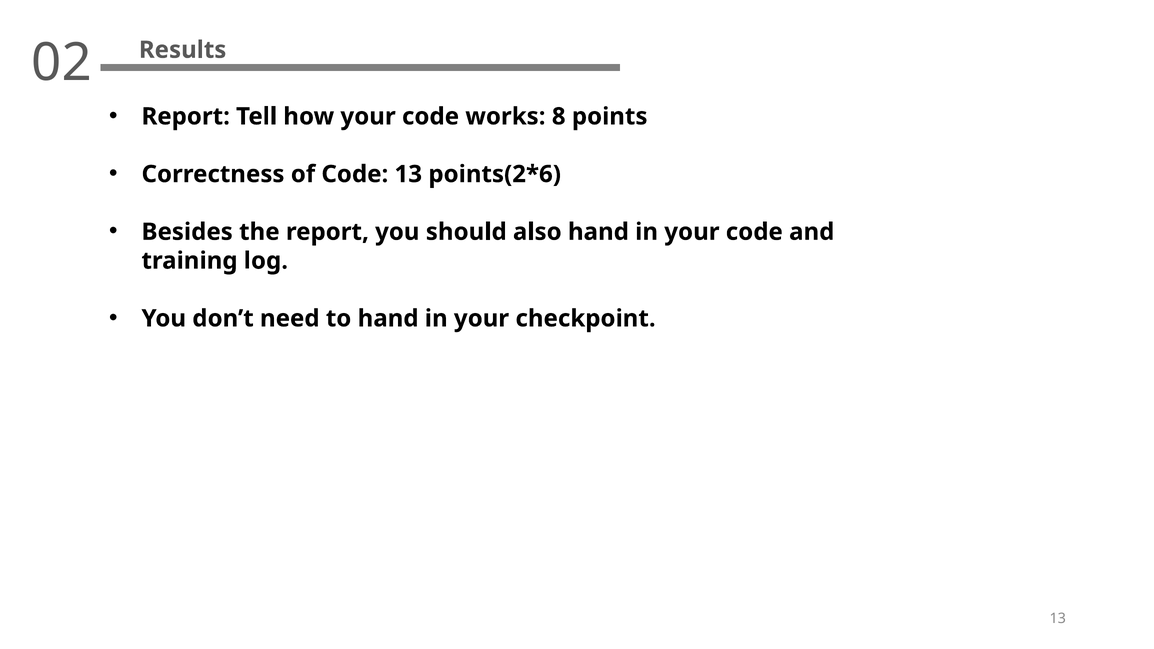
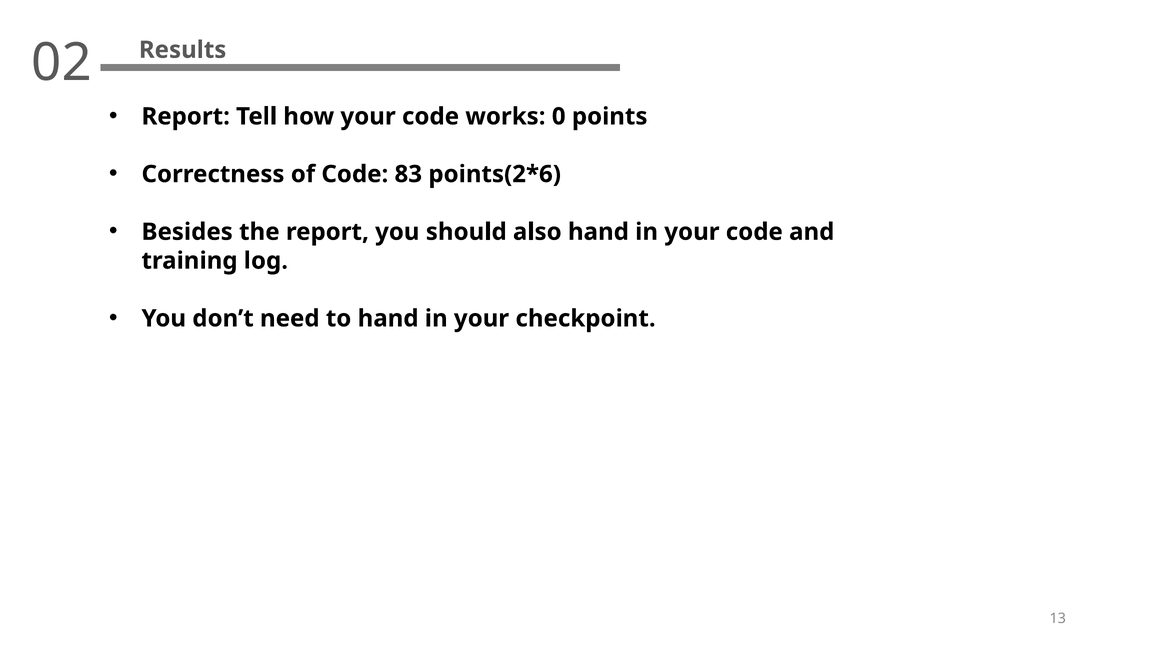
8: 8 -> 0 (559, 117)
Code 13: 13 -> 83 (408, 174)
